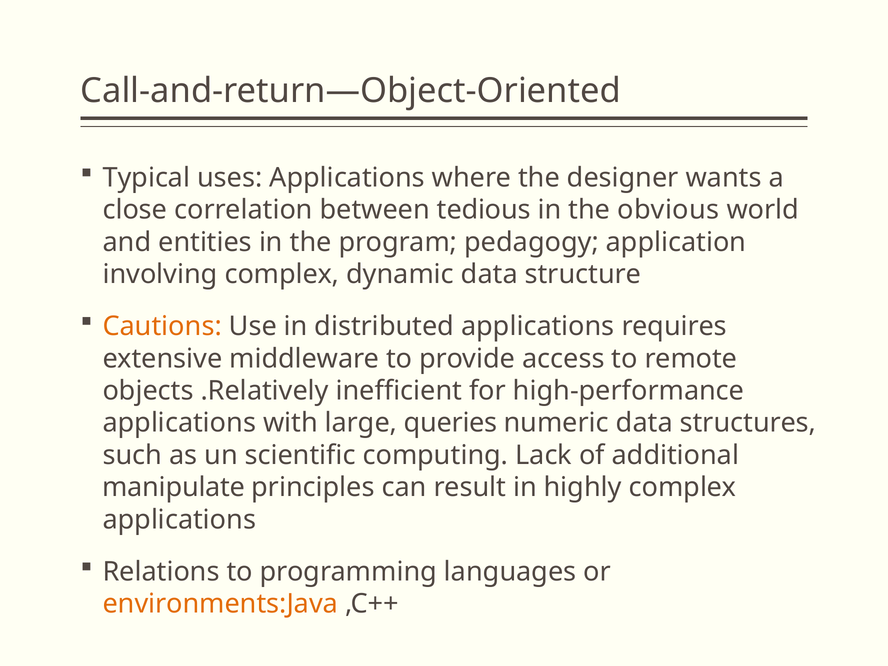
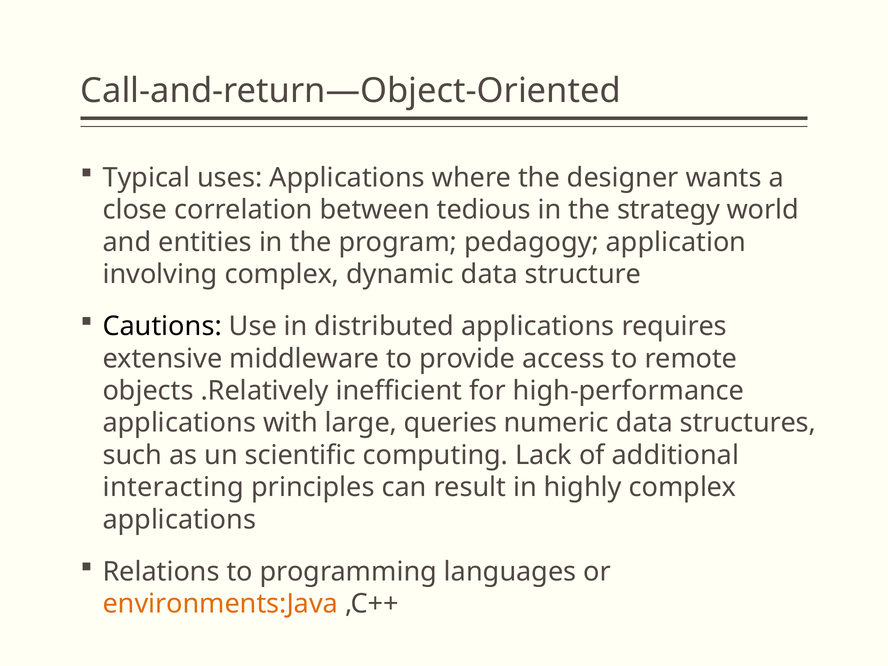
obvious: obvious -> strategy (668, 210)
Cautions colour: orange -> black (162, 326)
manipulate: manipulate -> interacting (173, 487)
